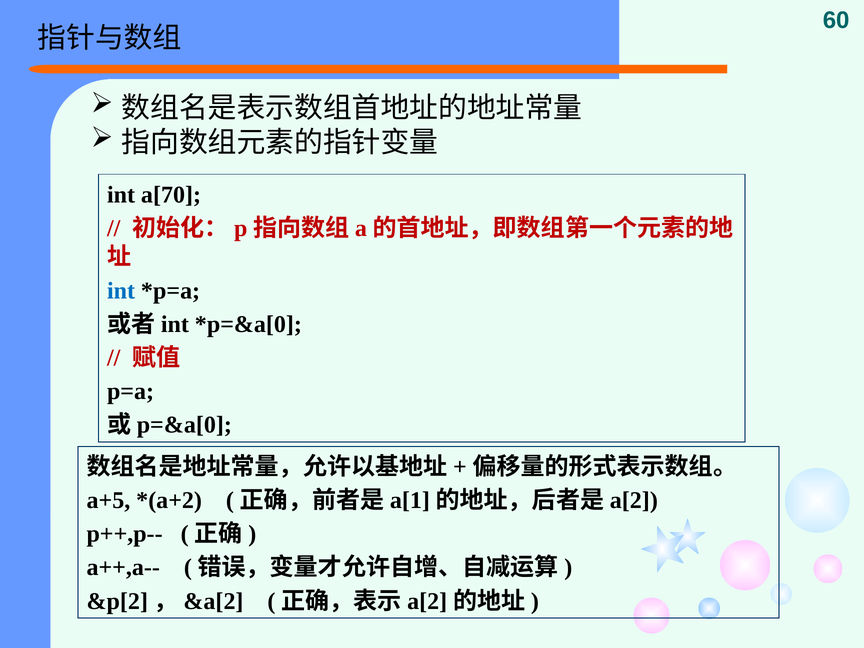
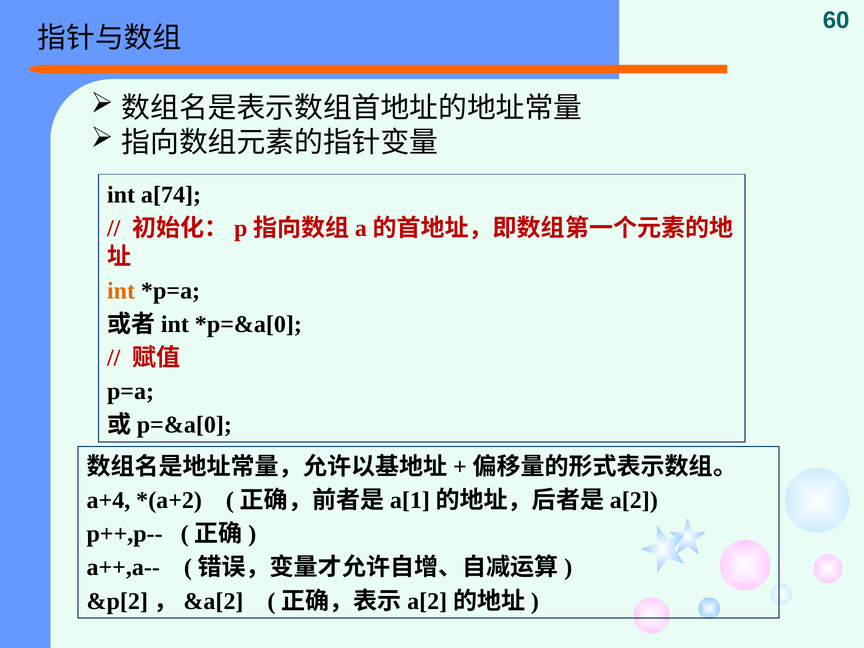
a[70: a[70 -> a[74 (171, 195)
int colour: blue -> orange (121, 291)
a+5: a+5 -> a+4 (108, 500)
